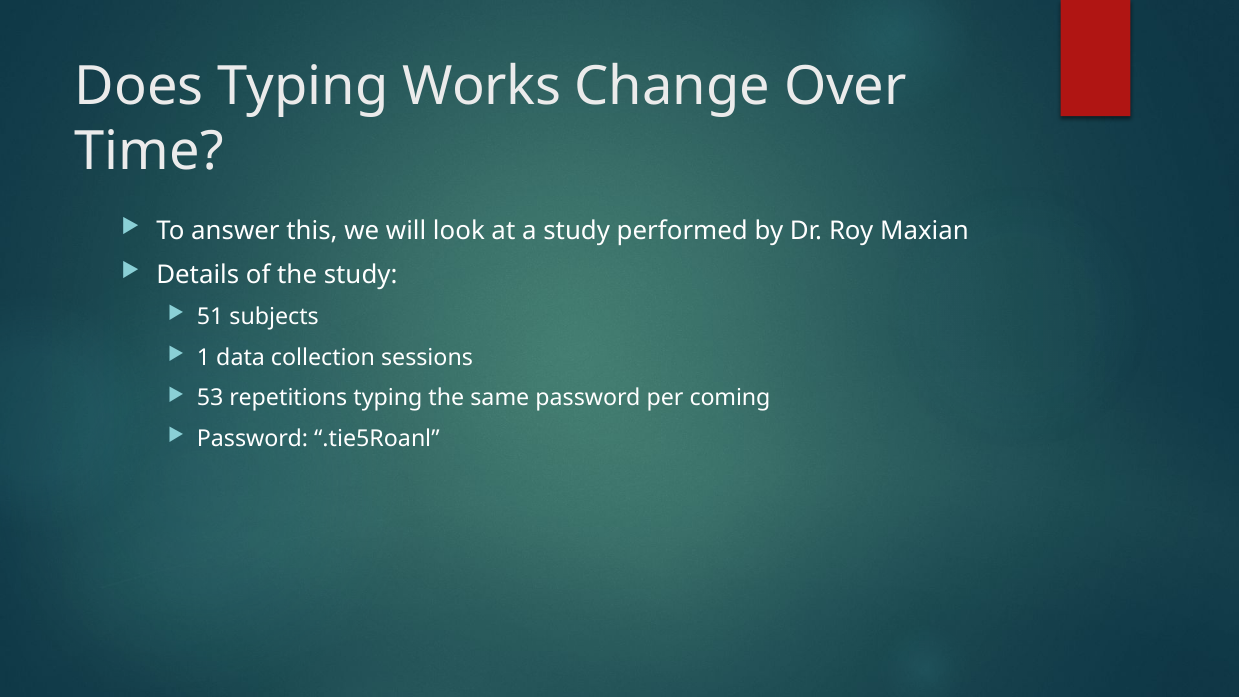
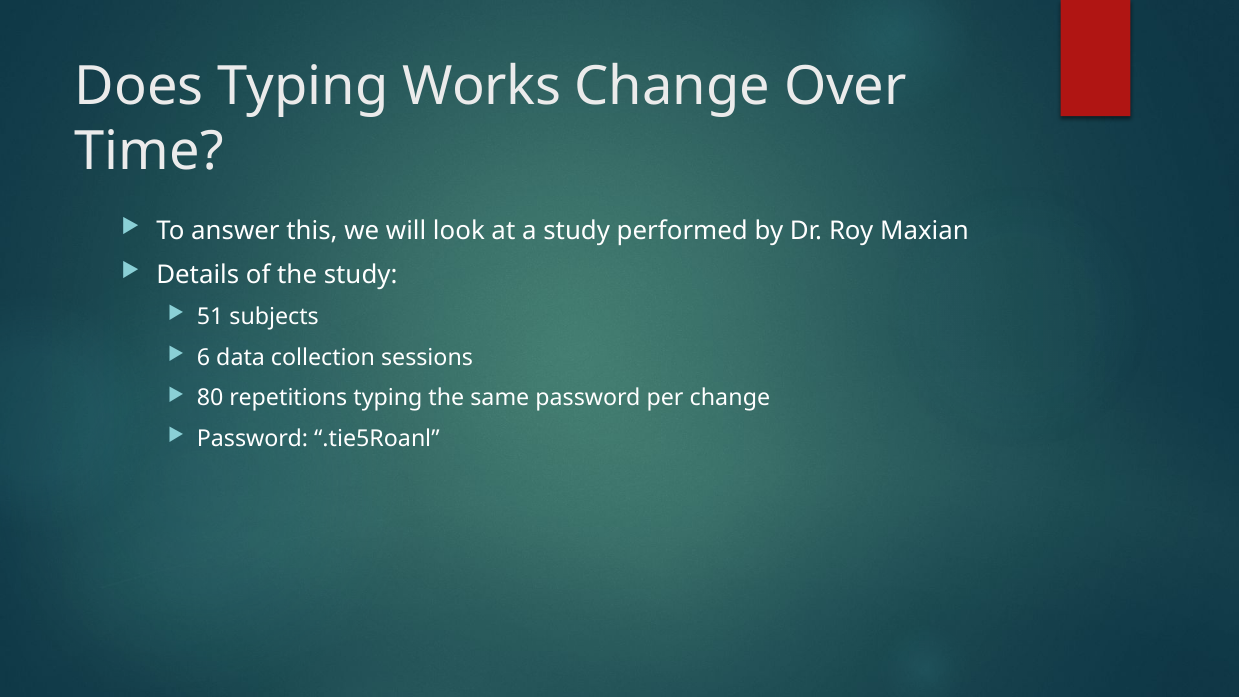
1: 1 -> 6 (204, 357)
53: 53 -> 80 (210, 398)
per coming: coming -> change (730, 398)
